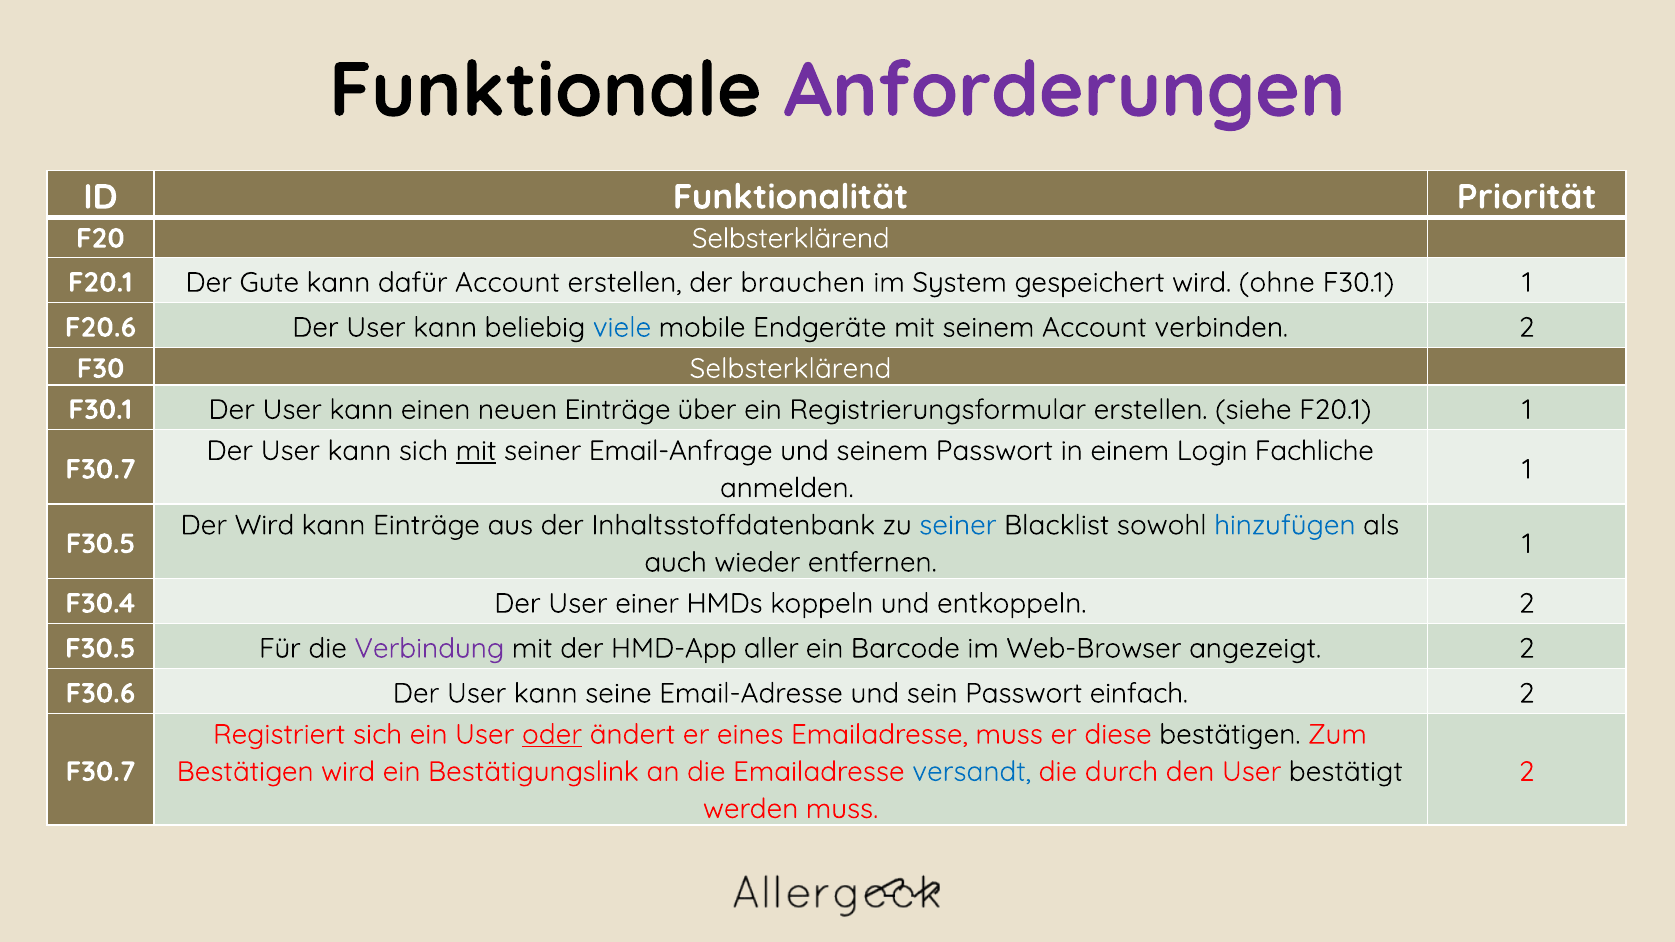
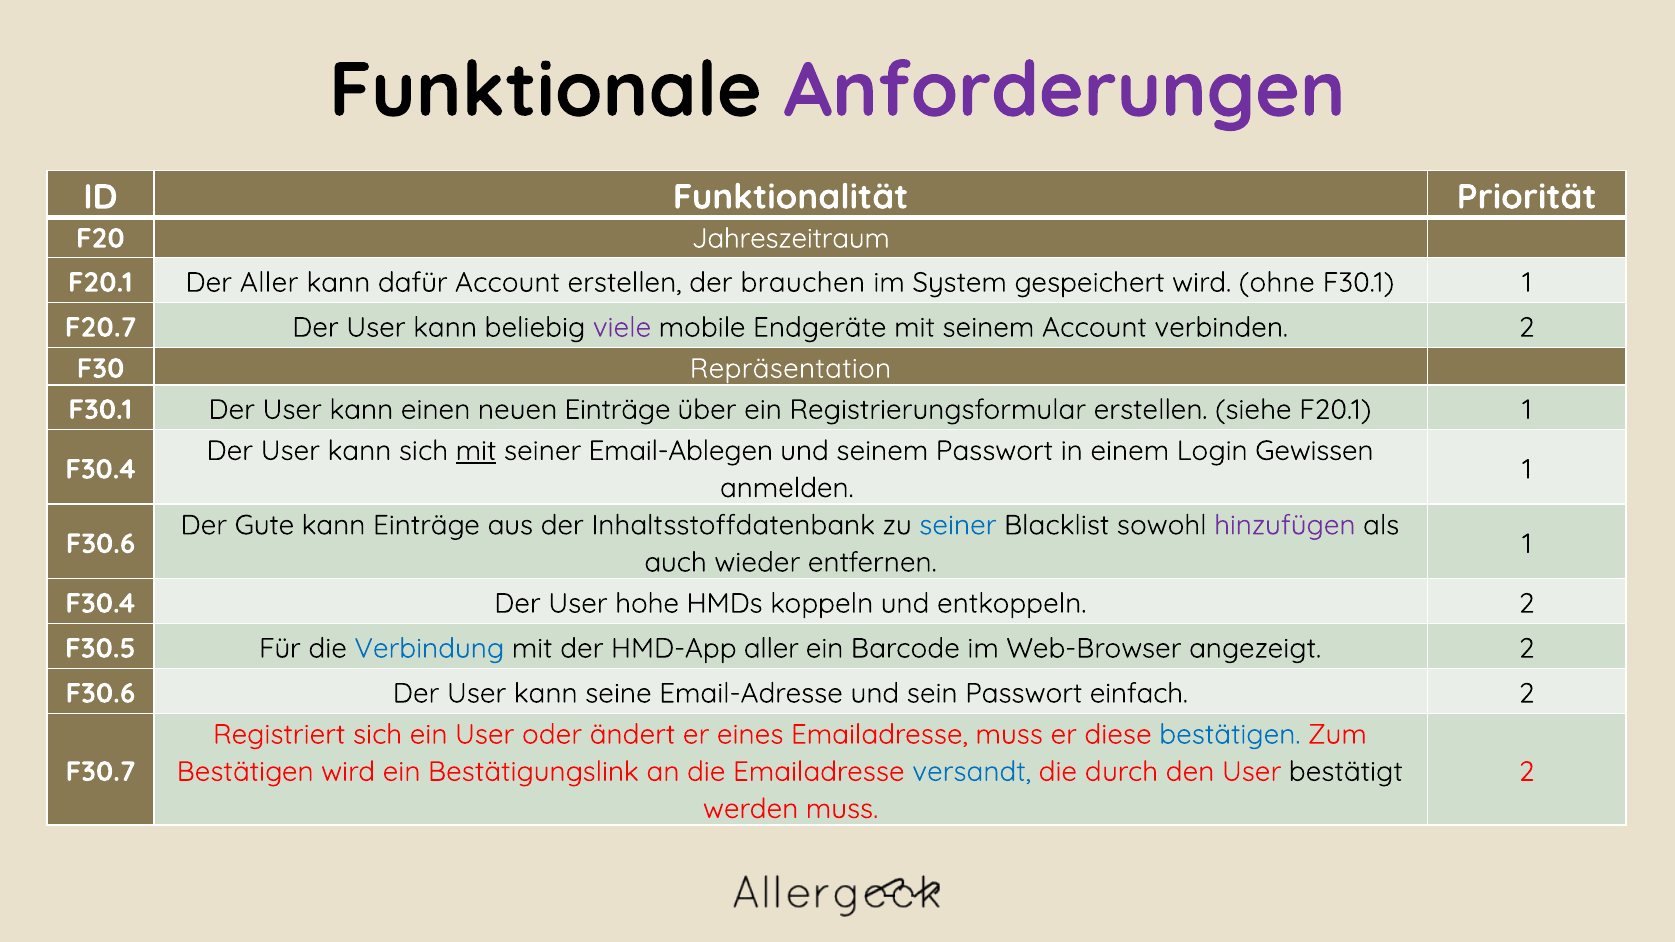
F20 Selbsterklärend: Selbsterklärend -> Jahreszeitraum (791, 239)
Der Gute: Gute -> Aller (269, 283)
F20.6: F20.6 -> F20.7 (100, 328)
viele colour: blue -> purple (622, 328)
F30 Selbsterklärend: Selbsterklärend -> Repräsentation (790, 369)
Email-Anfrage: Email-Anfrage -> Email-Ablegen (681, 451)
Fachliche: Fachliche -> Gewissen (1314, 451)
F30.7: F30.7 -> F30.4 (100, 469)
Der Wird: Wird -> Gute (264, 525)
hinzufügen colour: blue -> purple (1285, 525)
F30.5: F30.5 -> F30.6 (100, 544)
einer: einer -> hohe (647, 604)
Verbindung colour: purple -> blue (429, 649)
oder underline: present -> none (552, 735)
bestätigen colour: black -> blue (1230, 735)
